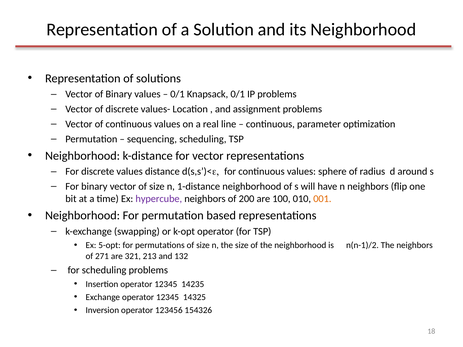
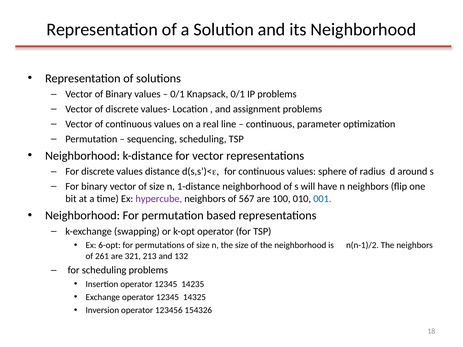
200: 200 -> 567 (247, 199)
001 colour: orange -> blue (322, 199)
5-opt: 5-opt -> 6-opt (109, 245)
271: 271 -> 261 (102, 256)
